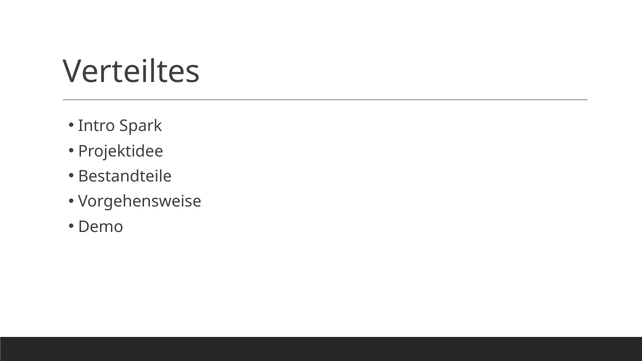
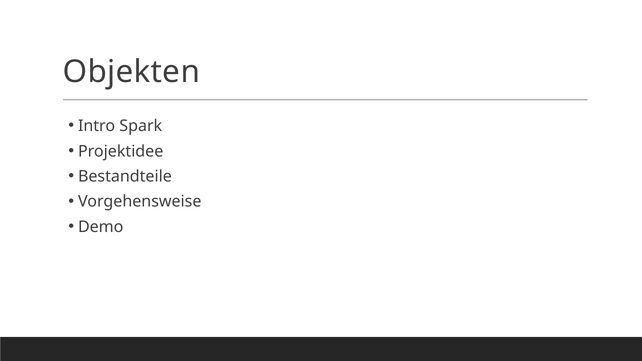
Verteiltes: Verteiltes -> Objekten (131, 72)
